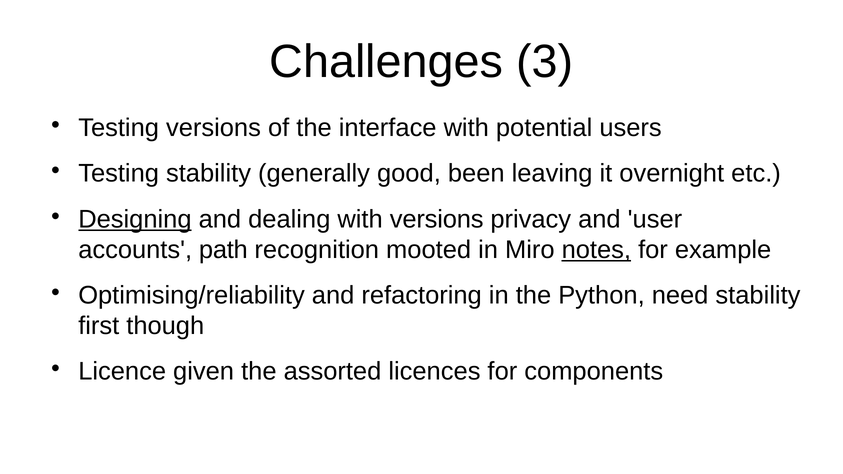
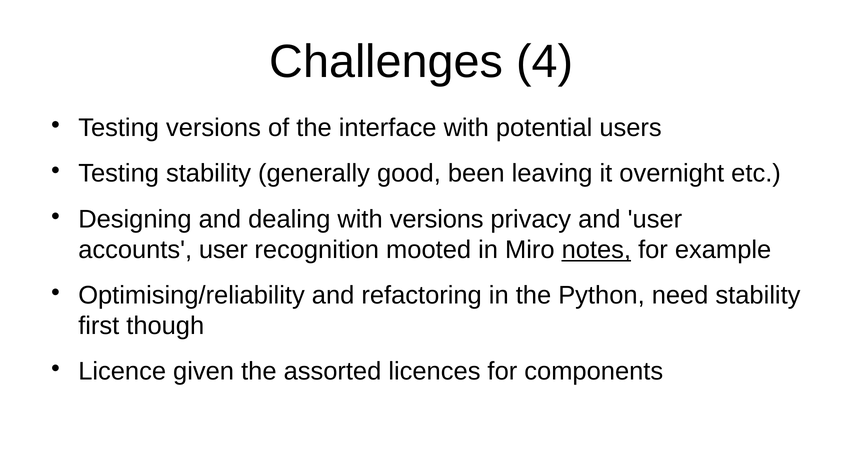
3: 3 -> 4 (545, 62)
Designing underline: present -> none (135, 219)
accounts path: path -> user (223, 250)
